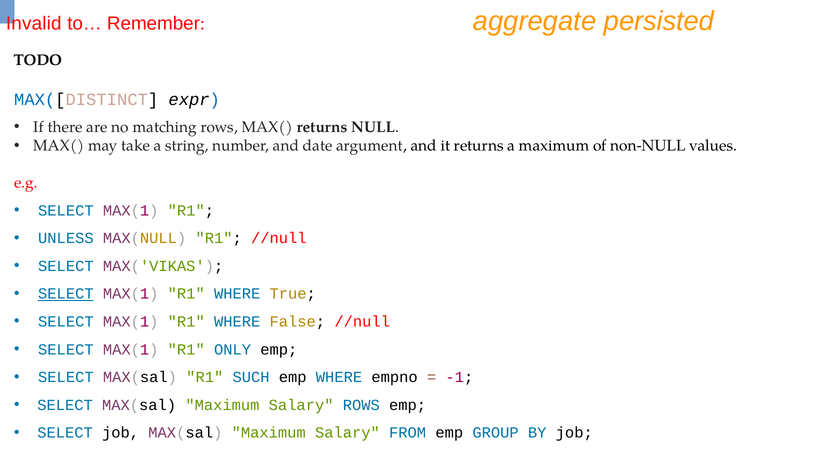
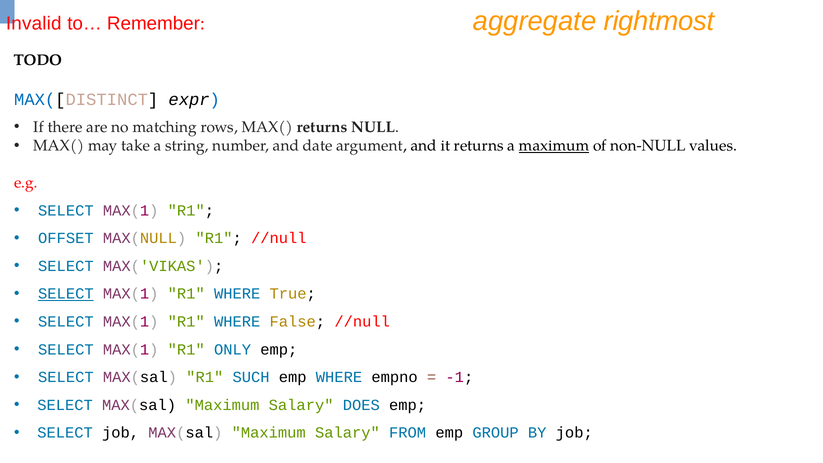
persisted: persisted -> rightmost (659, 21)
maximum underline: none -> present (554, 146)
UNLESS: UNLESS -> OFFSET (66, 238)
Salary ROWS: ROWS -> DOES (361, 405)
